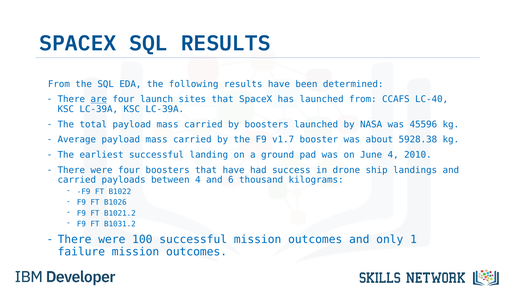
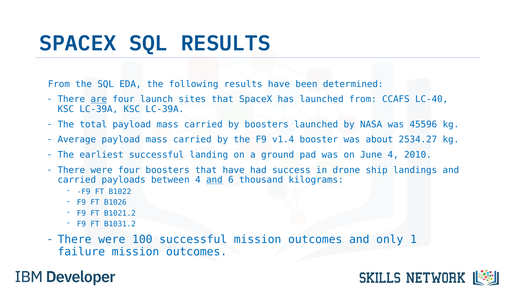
v1.7: v1.7 -> v1.4 (283, 139)
5928.38: 5928.38 -> 2534.27 (418, 139)
and underline: none -> present (214, 180)
